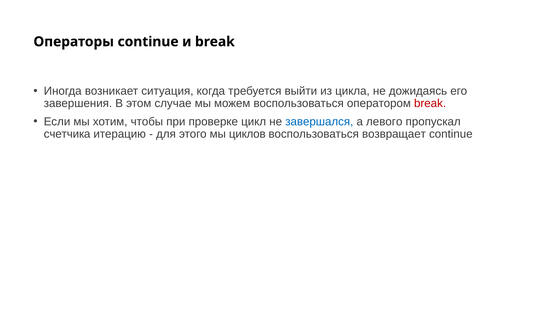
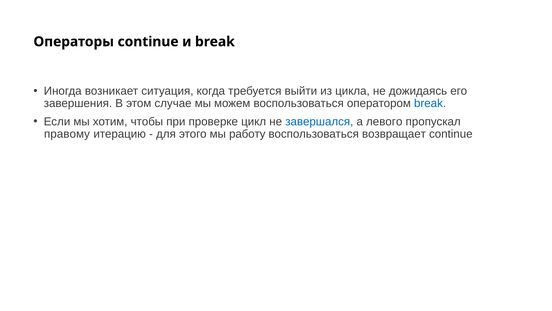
break colour: red -> blue (430, 103)
счетчика: счетчика -> правому (67, 134)
циклов: циклов -> работу (247, 134)
